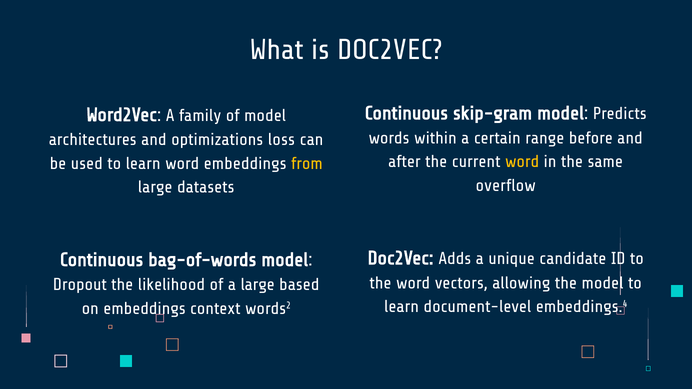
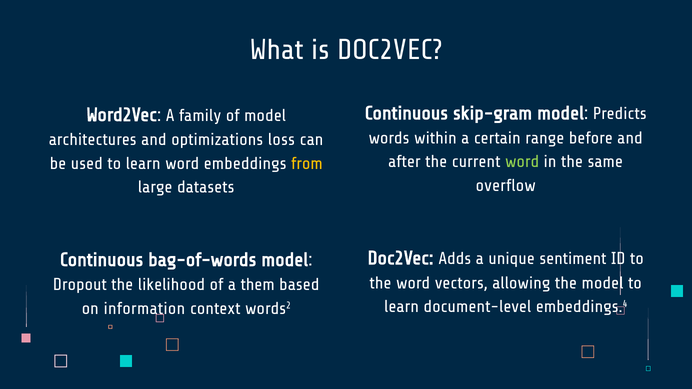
word colour: yellow -> light green (522, 162)
candidate: candidate -> sentiment (573, 259)
a large: large -> them (258, 285)
on embeddings: embeddings -> information (144, 309)
